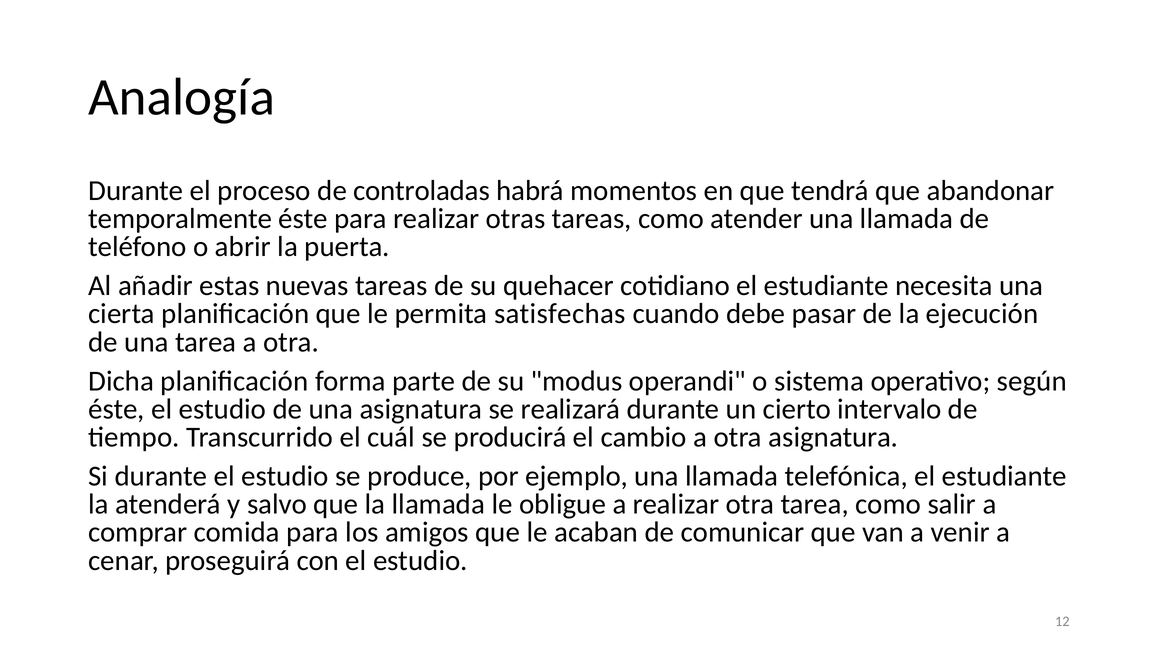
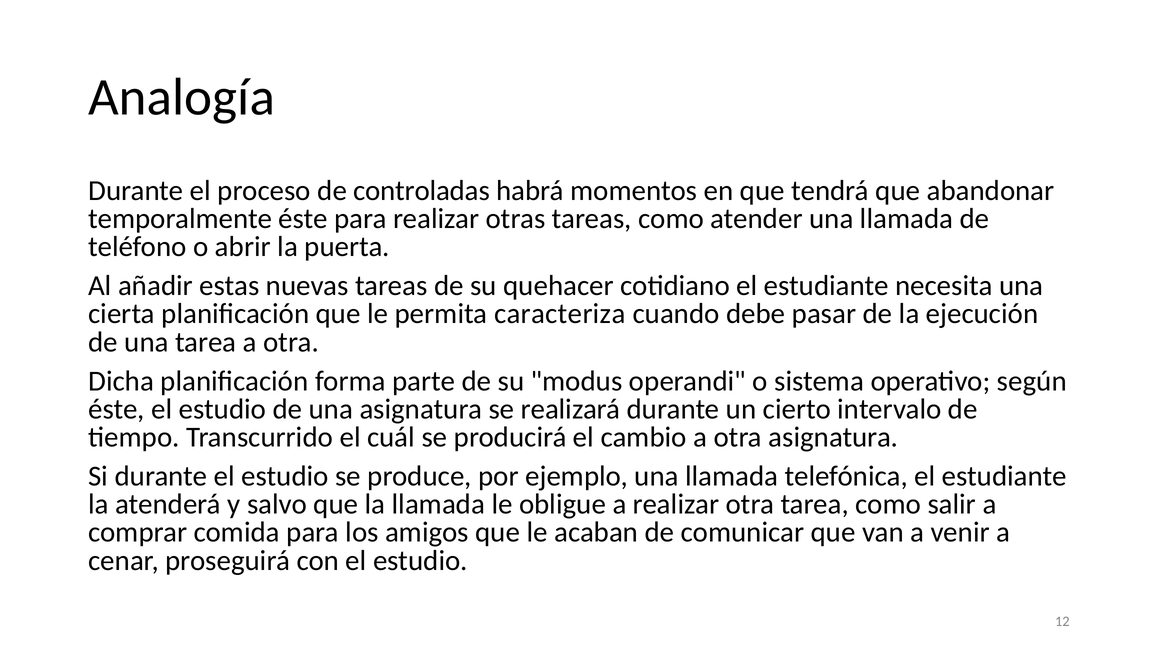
satisfechas: satisfechas -> caracteriza (560, 314)
